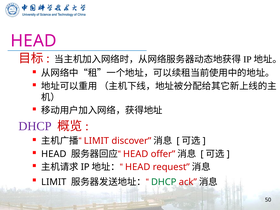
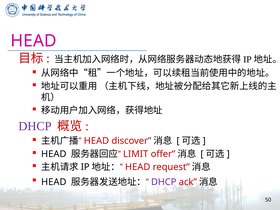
LIMIT: LIMIT -> HEAD (96, 141)
HEAD: HEAD -> LIMIT (136, 154)
LIMIT: LIMIT -> HEAD (54, 182)
DHCP colour: green -> purple (164, 182)
